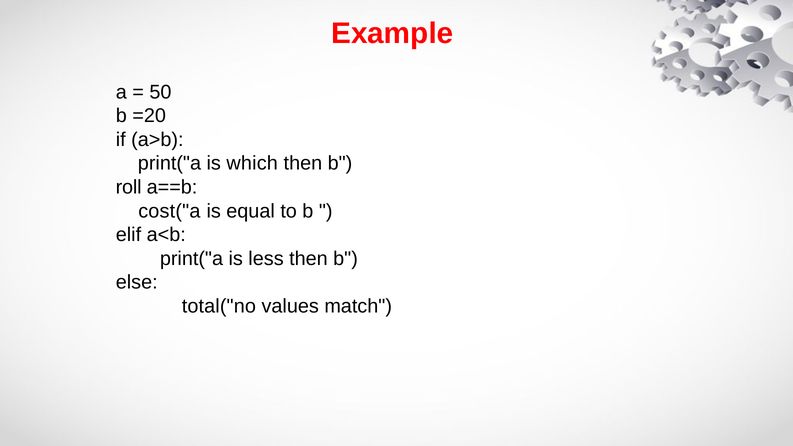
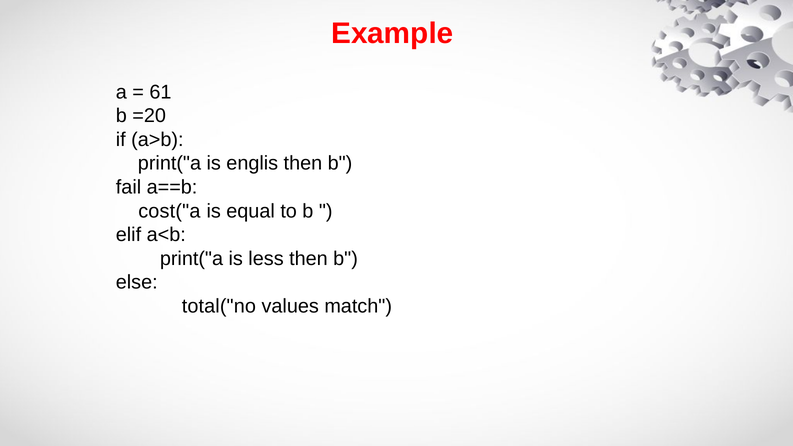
50: 50 -> 61 (160, 92)
which: which -> englis (252, 163)
roll: roll -> fail (129, 187)
